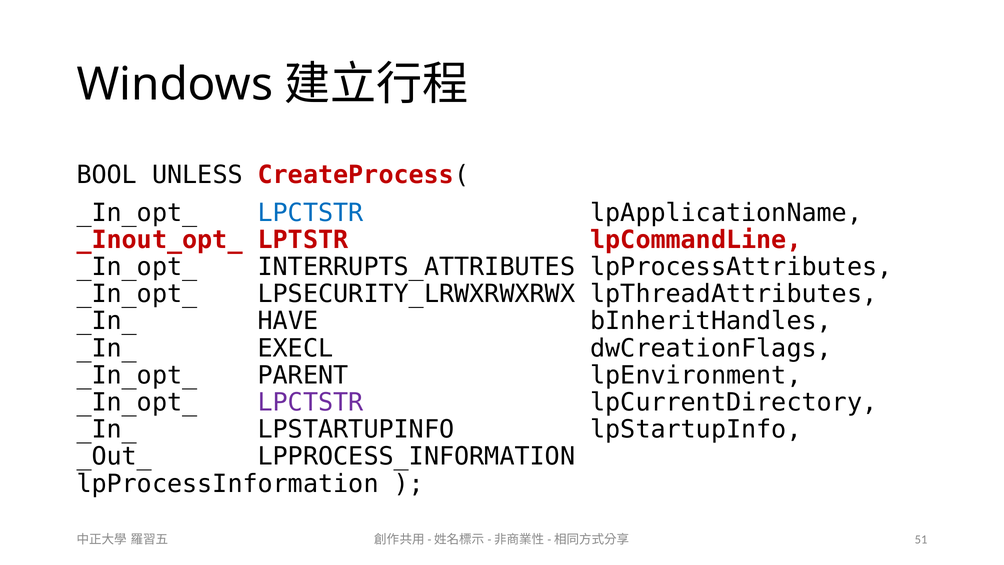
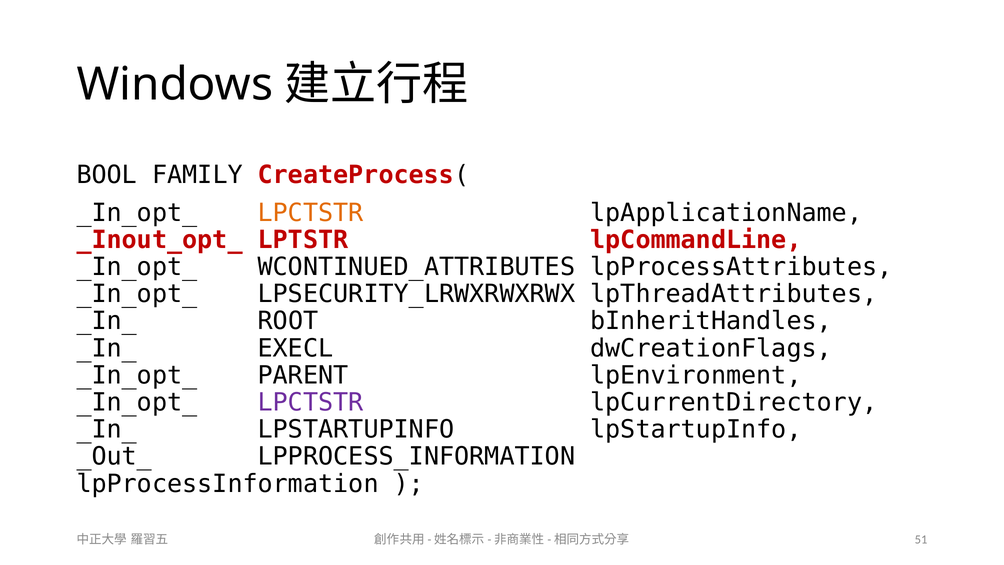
UNLESS: UNLESS -> FAMILY (197, 175)
LPCTSTR colour: blue -> orange (311, 213)
INTERRUPTS_ATTRIBUTES: INTERRUPTS_ATTRIBUTES -> WCONTINUED_ATTRIBUTES (416, 267)
HAVE: HAVE -> ROOT (288, 321)
